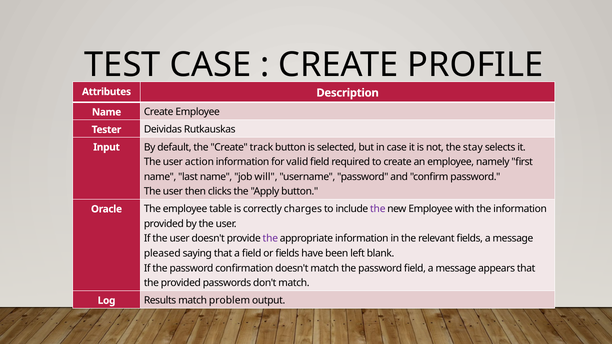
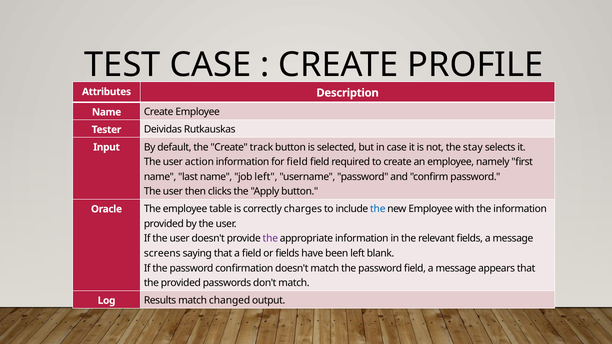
for valid: valid -> field (297, 162)
job will: will -> left (266, 177)
the colour: purple -> blue (378, 209)
pleased: pleased -> screens (162, 254)
problem: problem -> changed (230, 301)
